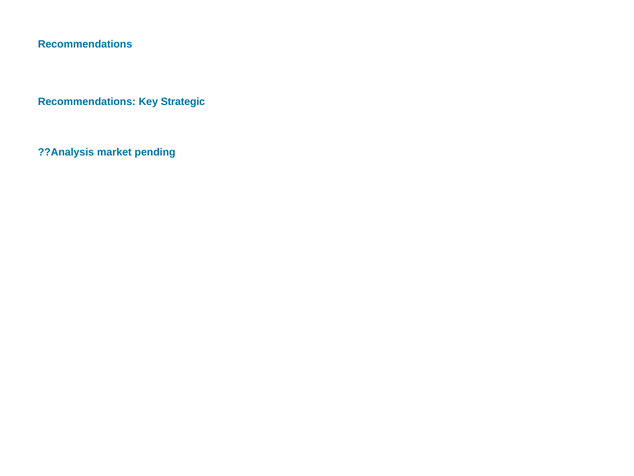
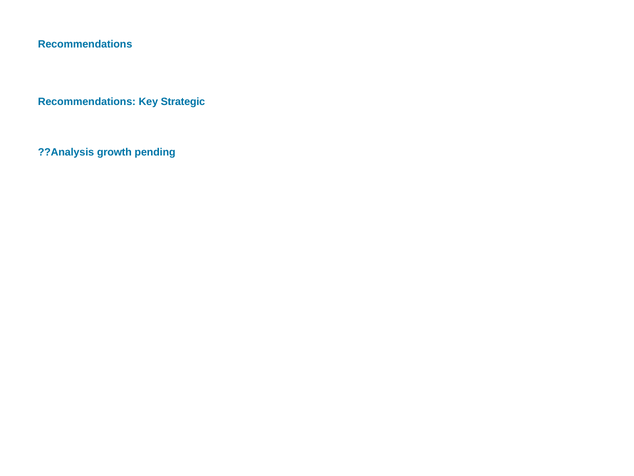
market: market -> growth (114, 152)
